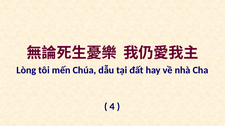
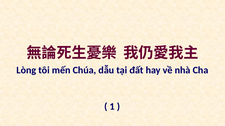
4: 4 -> 1 (112, 107)
